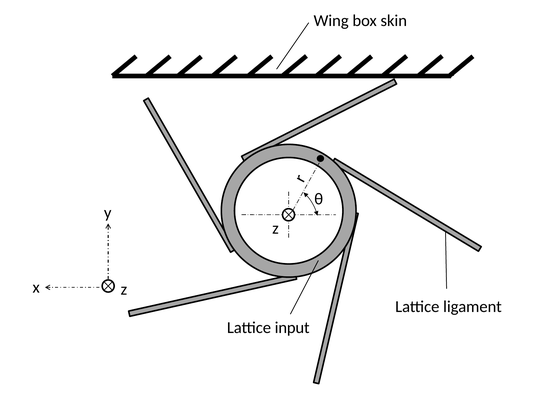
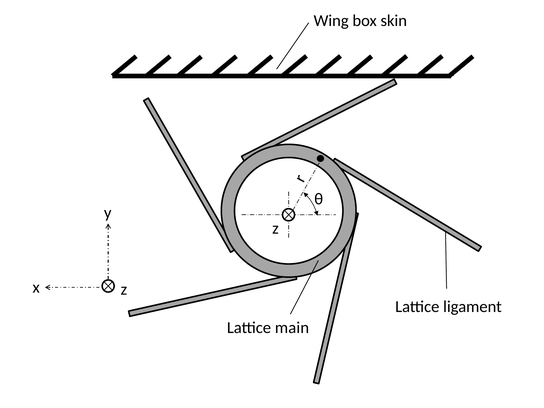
input: input -> main (292, 328)
